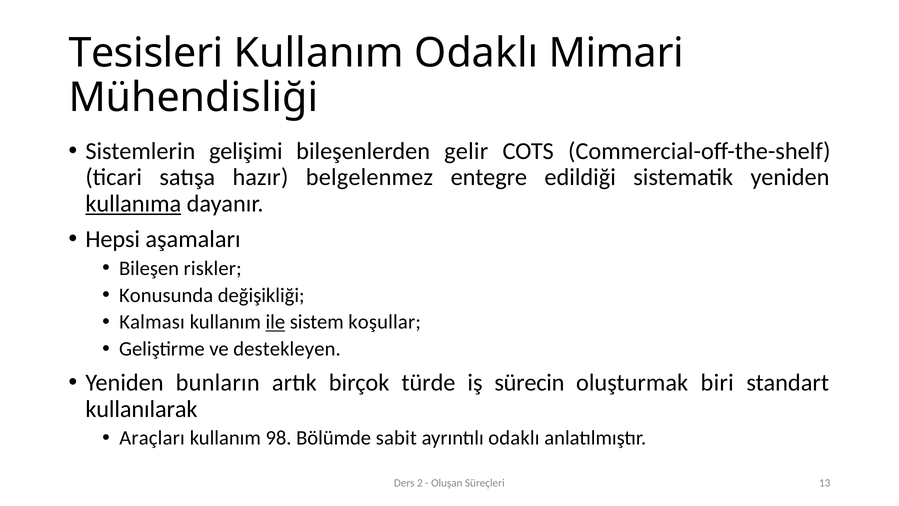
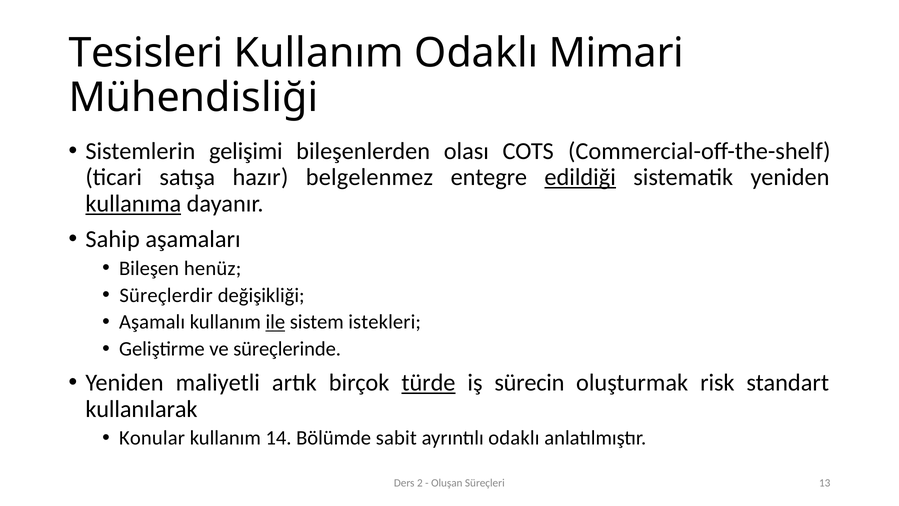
gelir: gelir -> olası (466, 151)
edildiği underline: none -> present (580, 177)
Hepsi: Hepsi -> Sahip (113, 239)
riskler: riskler -> henüz (213, 268)
Konusunda: Konusunda -> Süreçlerdir (166, 295)
Kalması: Kalması -> Aşamalı (152, 322)
koşullar: koşullar -> istekleri (385, 322)
destekleyen: destekleyen -> süreçlerinde (287, 349)
bunların: bunların -> maliyetli (218, 382)
türde underline: none -> present (428, 382)
biri: biri -> risk (717, 382)
Araçları: Araçları -> Konular (152, 438)
98: 98 -> 14 (279, 438)
